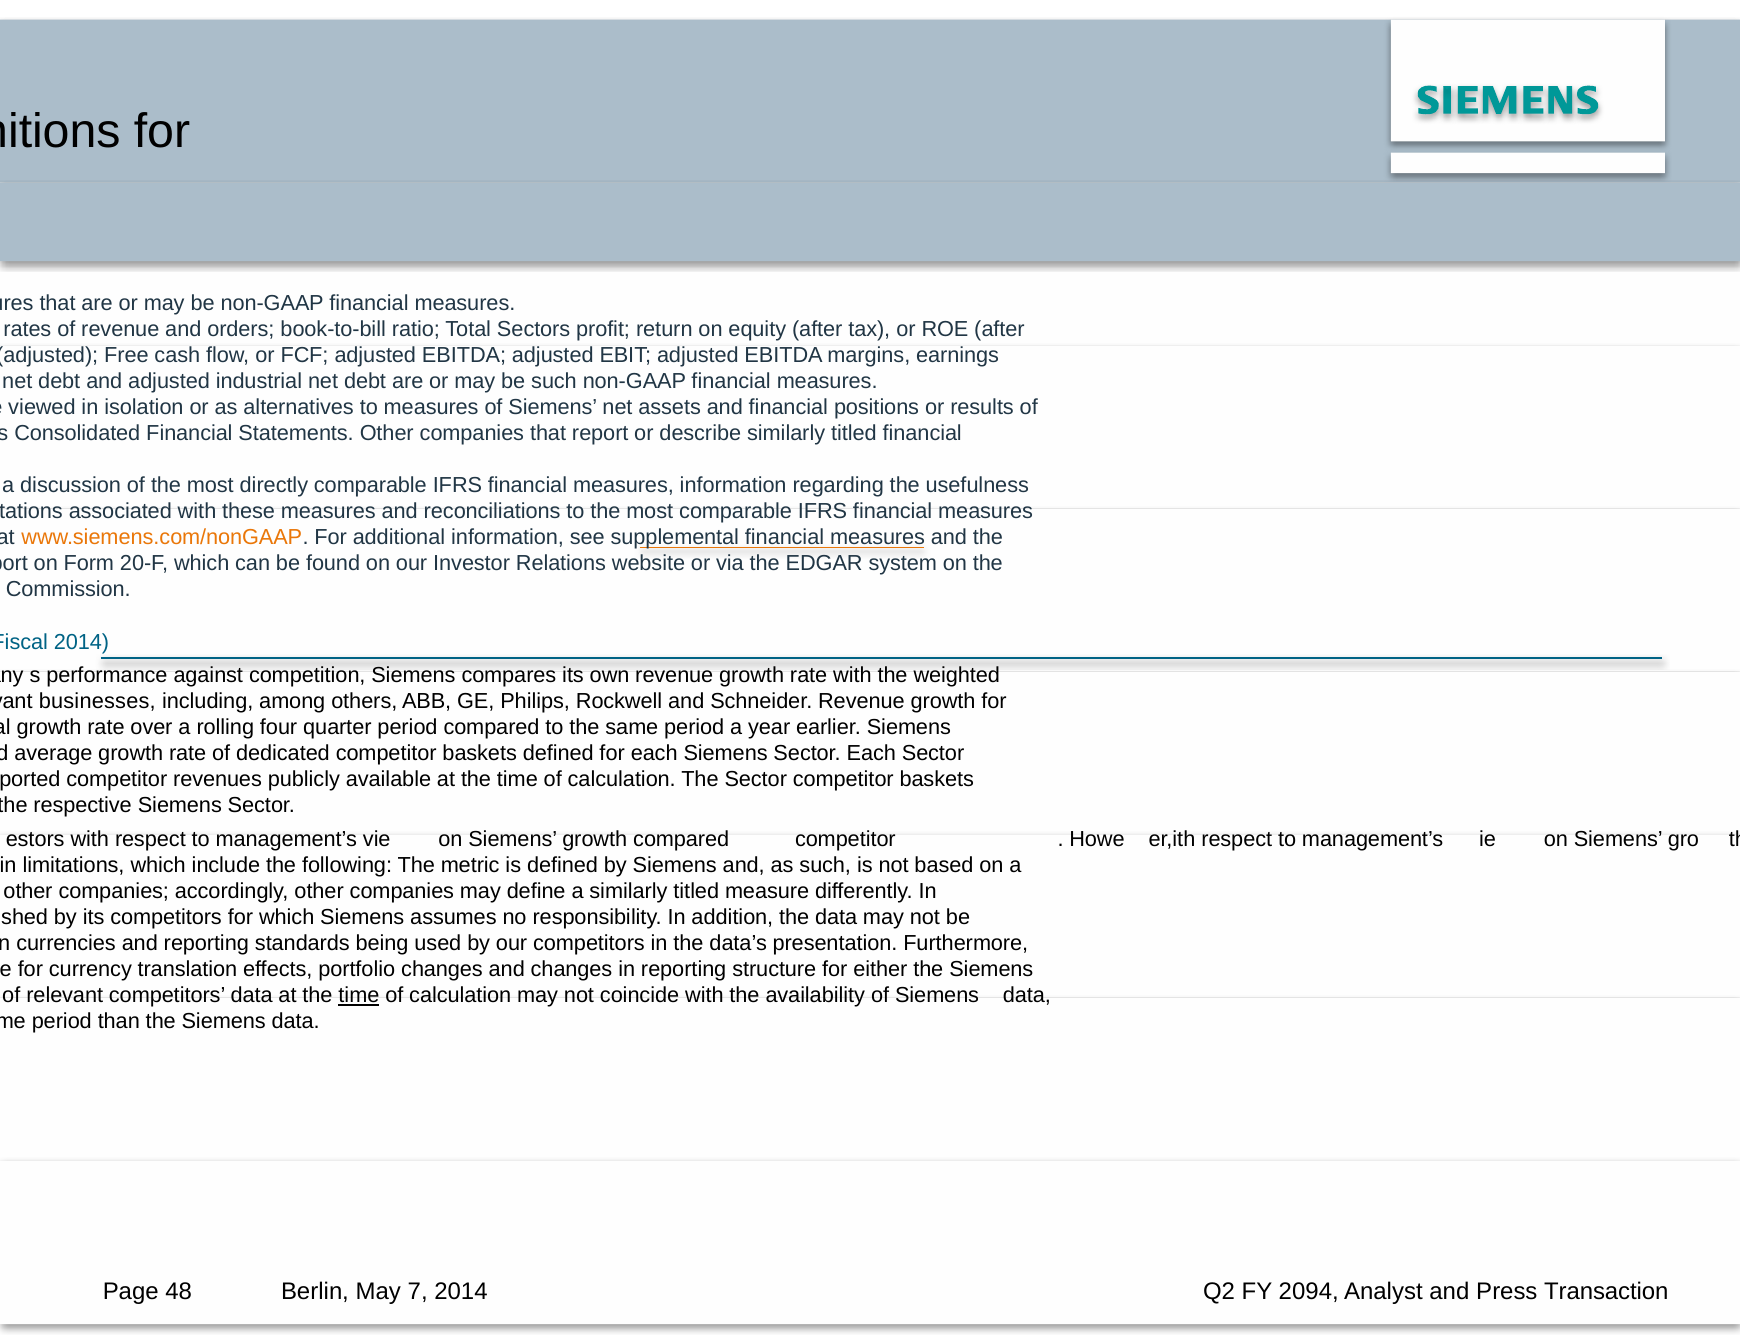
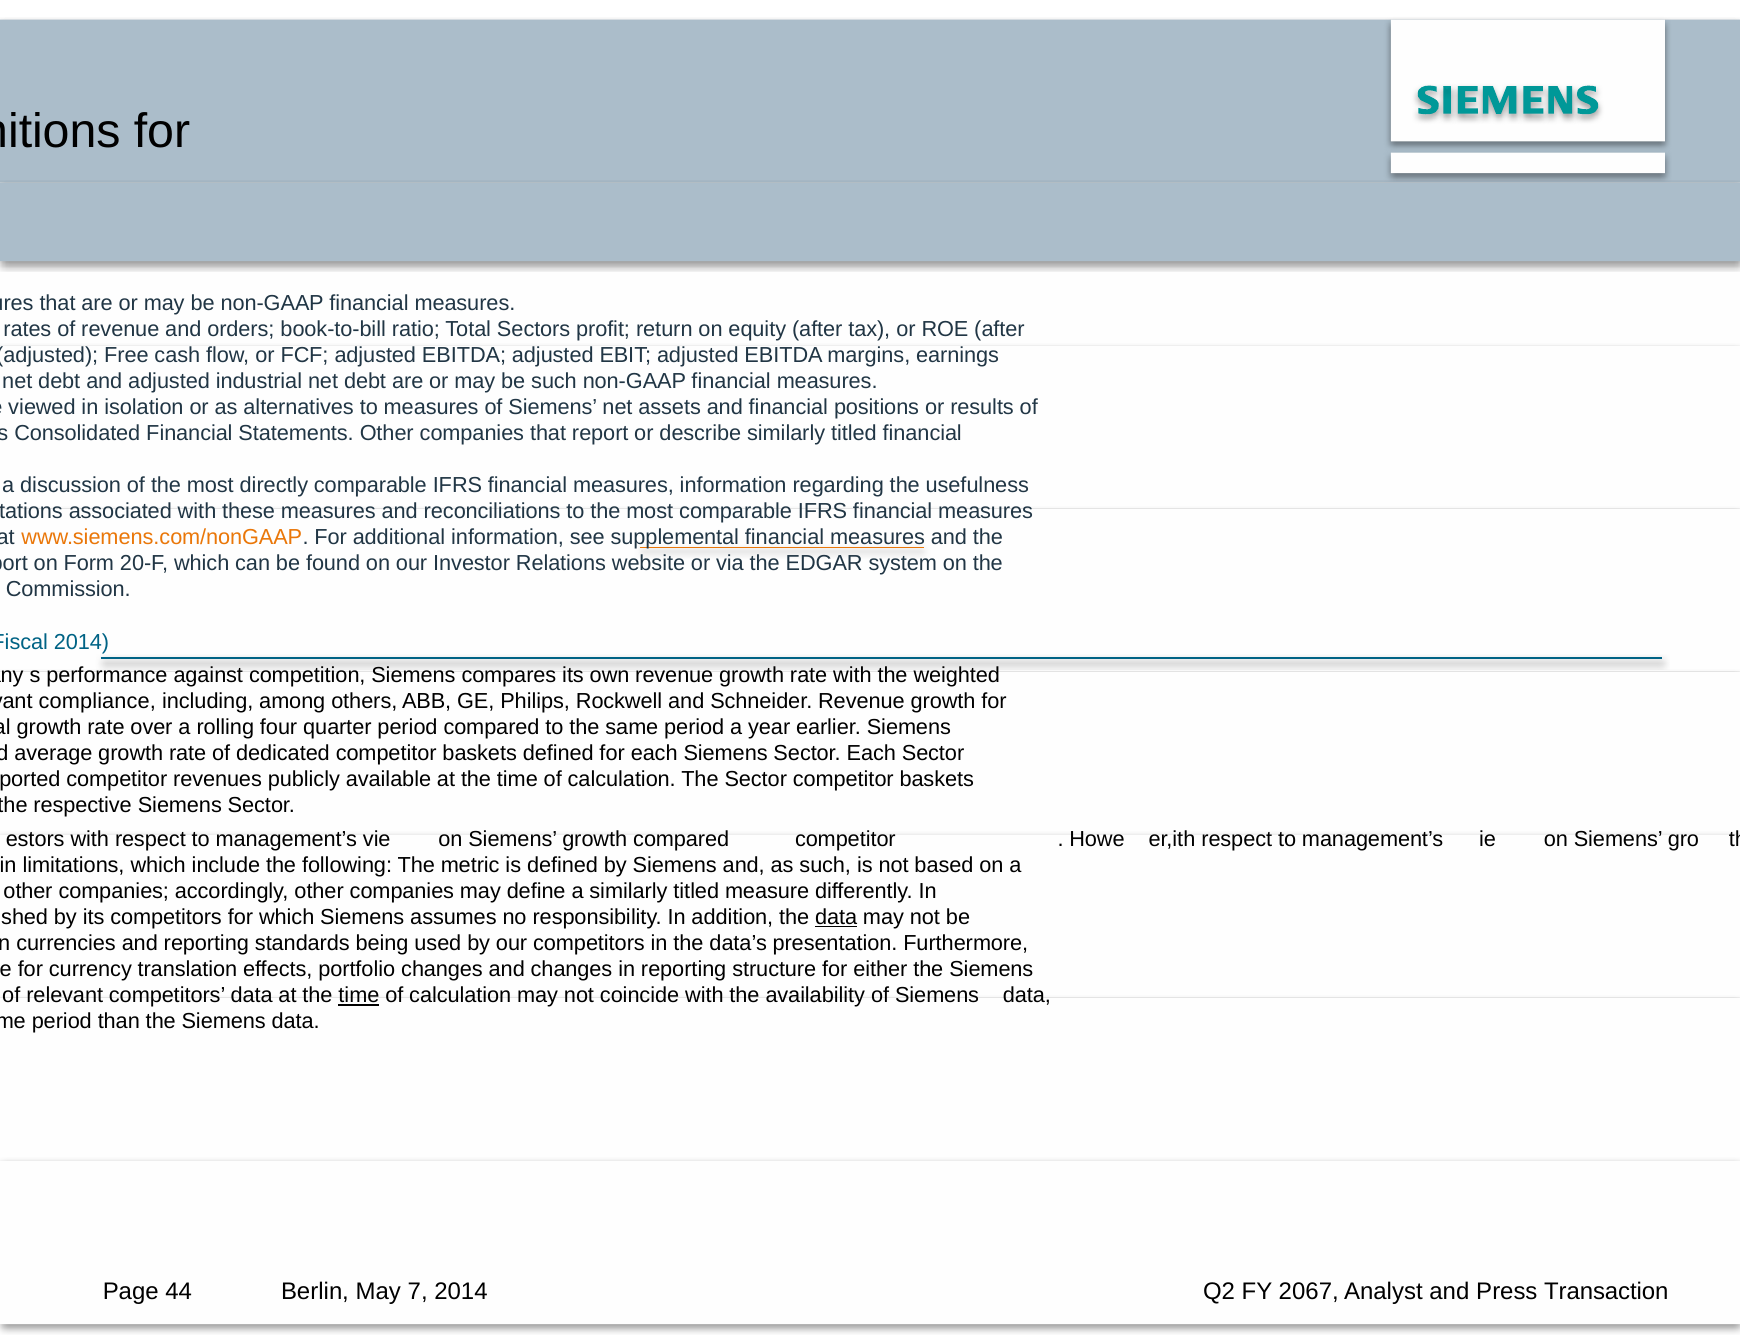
businesses: businesses -> compliance (97, 702)
data underline: none -> present (836, 918)
48: 48 -> 44 (179, 1292)
2094: 2094 -> 2067 (1309, 1292)
